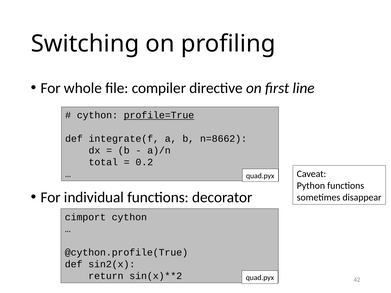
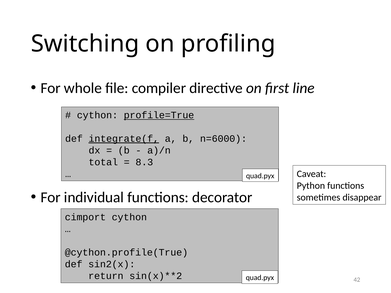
integrate(f underline: none -> present (124, 139)
n=8662: n=8662 -> n=6000 (224, 139)
0.2: 0.2 -> 8.3 (144, 162)
